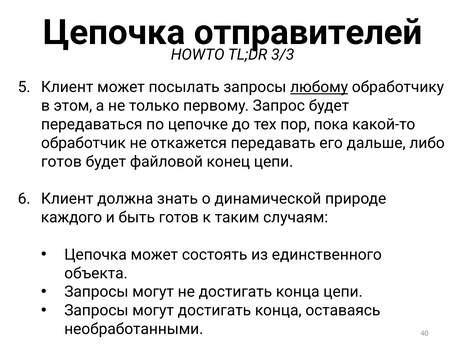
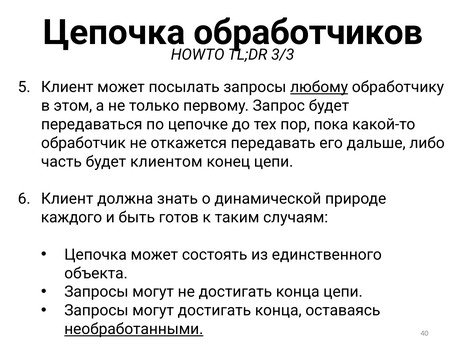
отправителей: отправителей -> обработчиков (308, 32)
готов: готов -> часть (61, 161)
файловой: файловой -> клиентом (166, 161)
необработанными underline: none -> present (134, 329)
